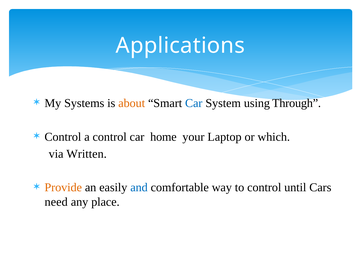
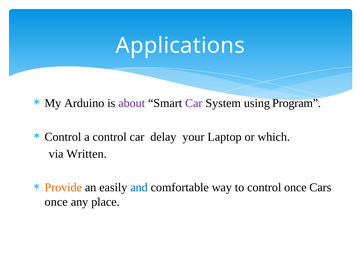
Systems: Systems -> Arduino (84, 103)
about colour: orange -> purple (132, 103)
Car colour: blue -> purple (194, 103)
Through: Through -> Program (297, 103)
home: home -> delay (163, 137)
control until: until -> once (295, 187)
need: need -> once (56, 202)
